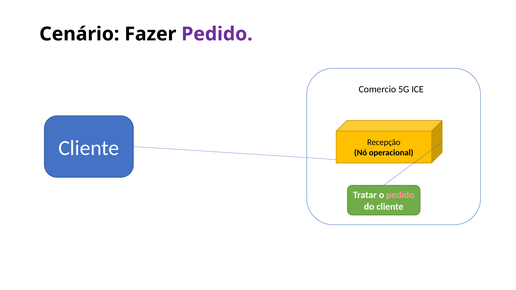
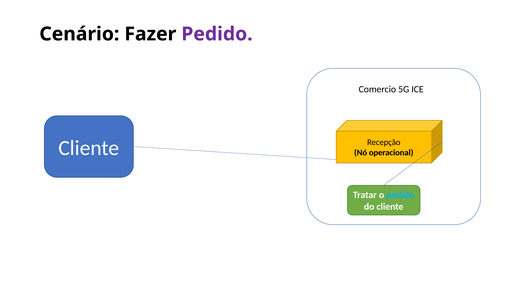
pedido colour: pink -> light blue (400, 195)
